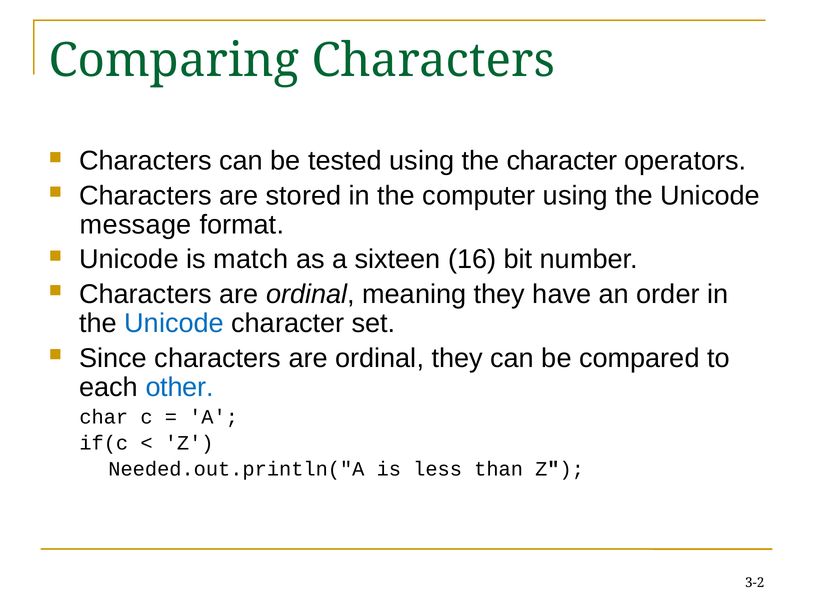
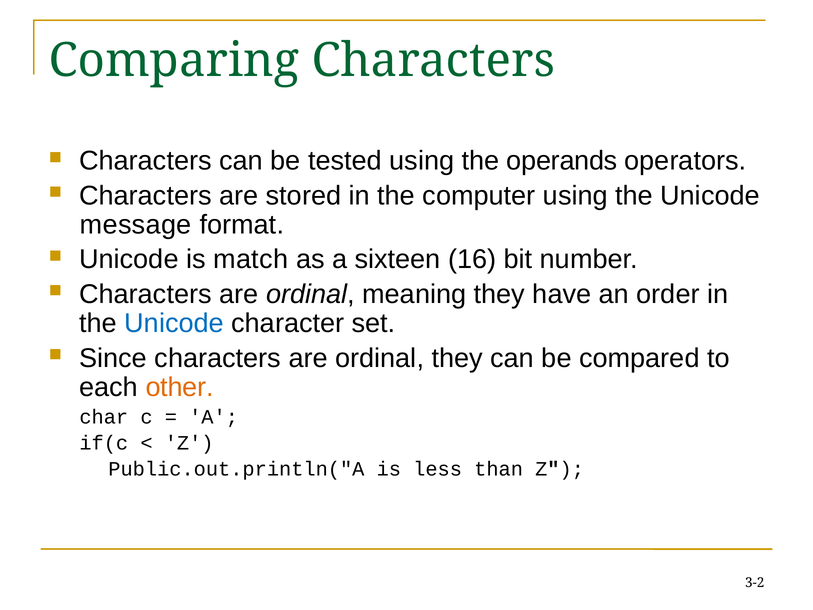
the character: character -> operands (562, 161)
other colour: blue -> orange (180, 387)
Needed.out.println("A: Needed.out.println("A -> Public.out.println("A (236, 469)
